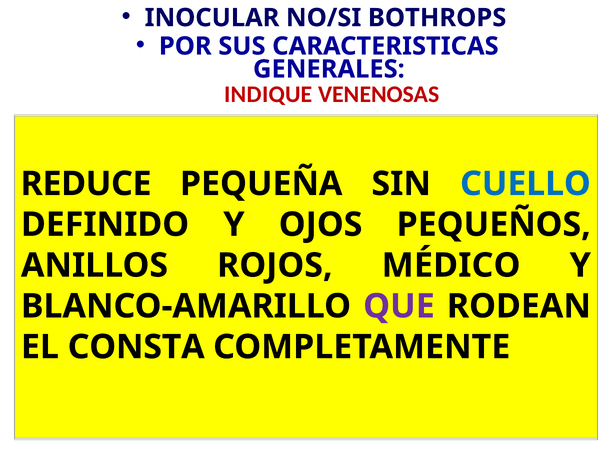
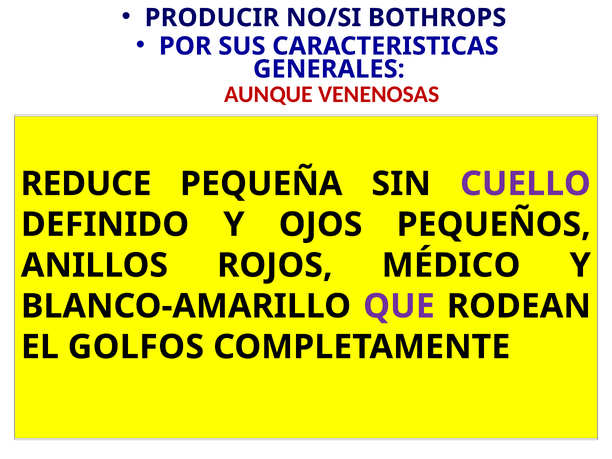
INOCULAR: INOCULAR -> PRODUCIR (212, 18)
INDIQUE: INDIQUE -> AUNQUE (269, 94)
CUELLO colour: blue -> purple (525, 184)
CONSTA: CONSTA -> GOLFOS (136, 347)
